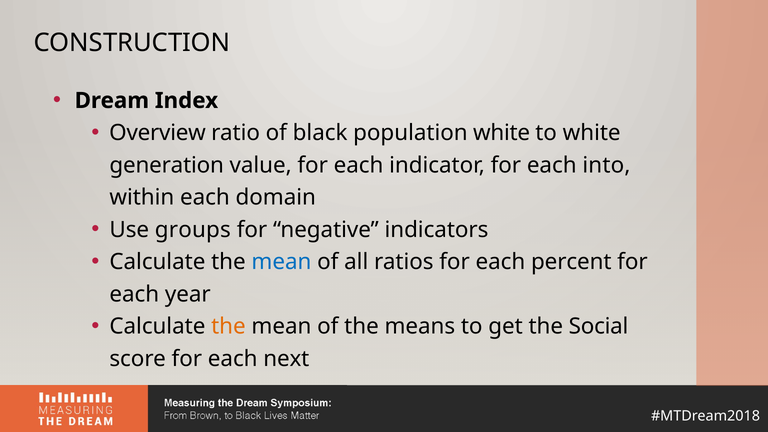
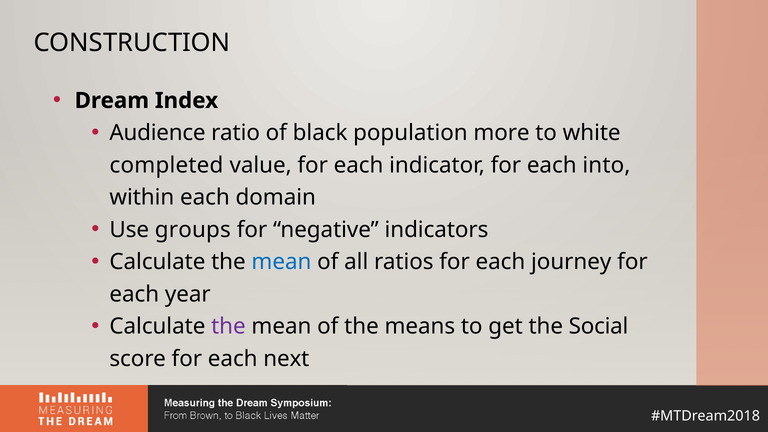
Overview: Overview -> Audience (158, 133)
population white: white -> more (501, 133)
generation: generation -> completed (166, 165)
percent: percent -> journey (571, 262)
the colour: orange -> purple (228, 326)
